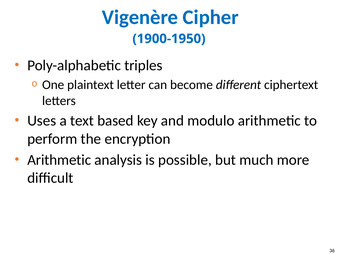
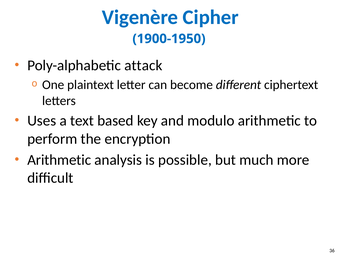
triples: triples -> attack (143, 65)
